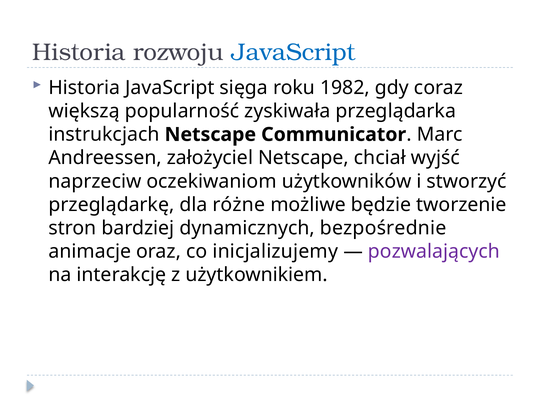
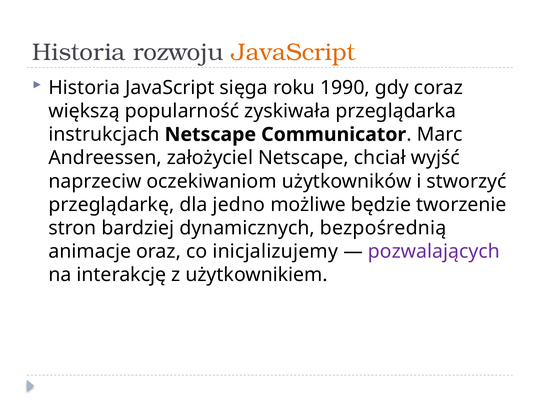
JavaScript colour: blue -> orange (294, 52)
1982: 1982 -> 1990 (345, 88)
różne: różne -> jedno (239, 205)
bezpośrednie: bezpośrednie -> bezpośrednią (383, 228)
